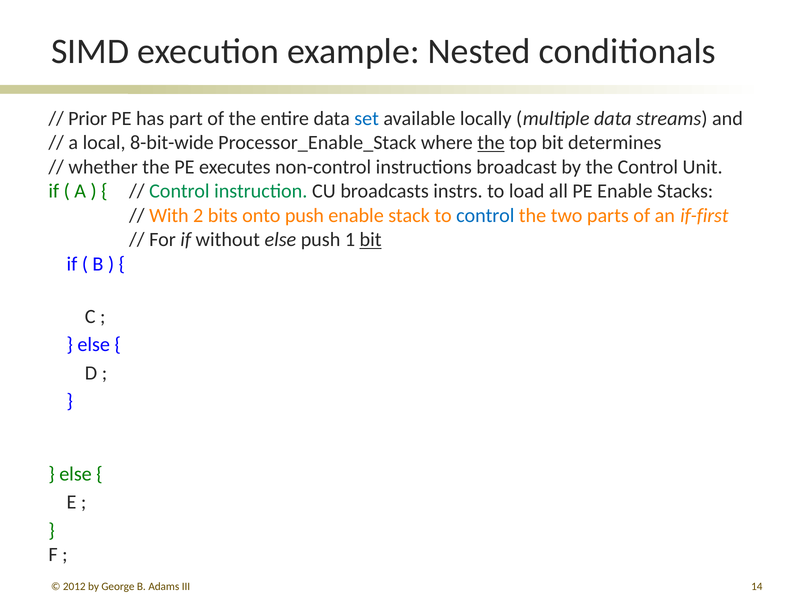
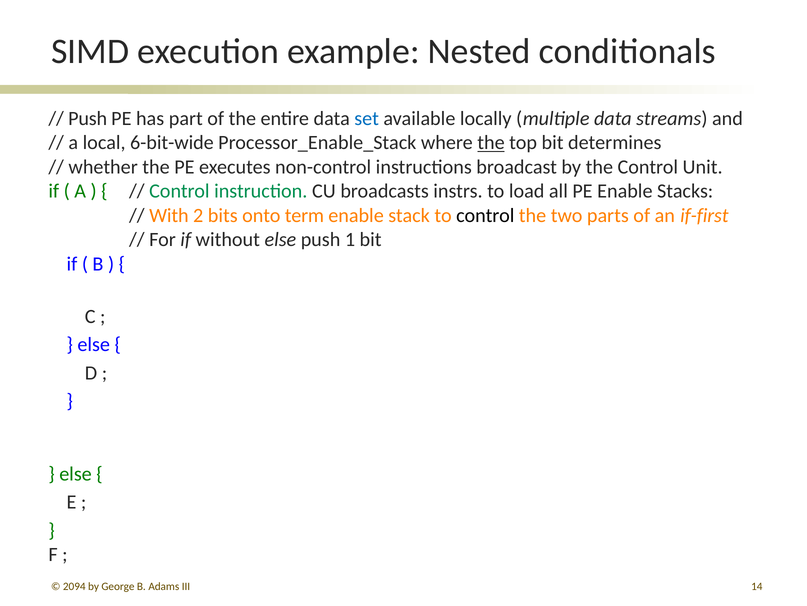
Prior: Prior -> Push (88, 118)
8-bit-wide: 8-bit-wide -> 6-bit-wide (172, 143)
onto push: push -> term (304, 215)
control colour: blue -> black (485, 215)
bit underline: present -> none (371, 239)
2012: 2012 -> 2094 (74, 586)
